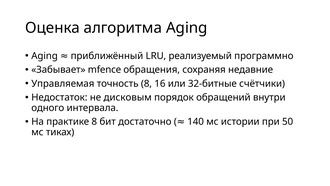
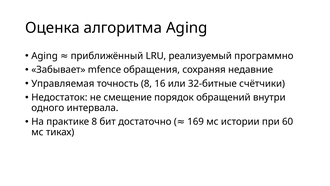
дисковым: дисковым -> смещение (128, 97)
140: 140 -> 169 (196, 122)
50: 50 -> 60 (288, 122)
